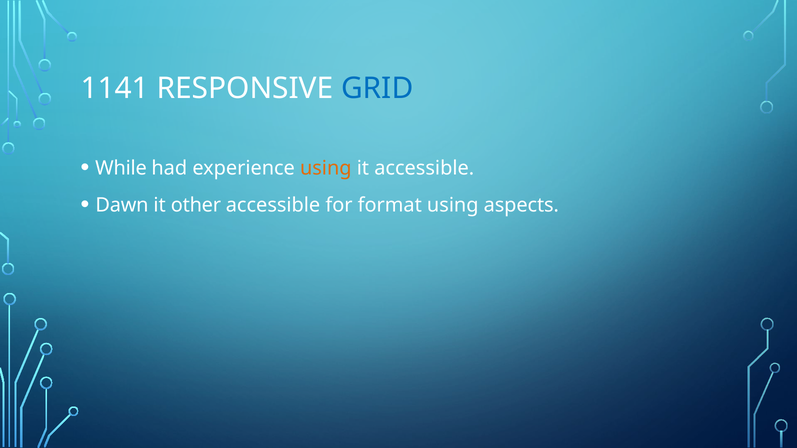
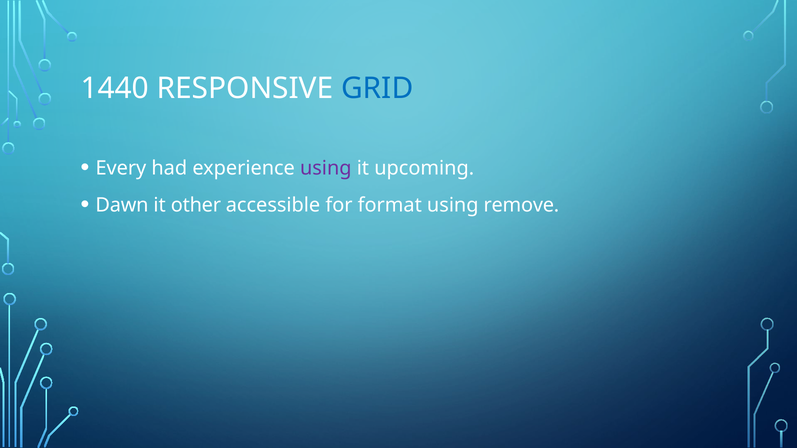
1141: 1141 -> 1440 (115, 89)
While: While -> Every (121, 168)
using colour: orange -> purple (326, 168)
it accessible: accessible -> upcoming (424, 168)
aspects: aspects -> remove (521, 205)
